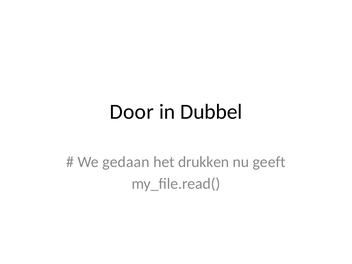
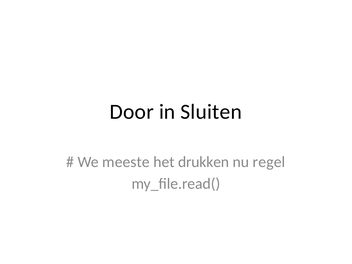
Dubbel: Dubbel -> Sluiten (211, 112)
gedaan: gedaan -> meeste (126, 162)
geeft: geeft -> regel (269, 162)
